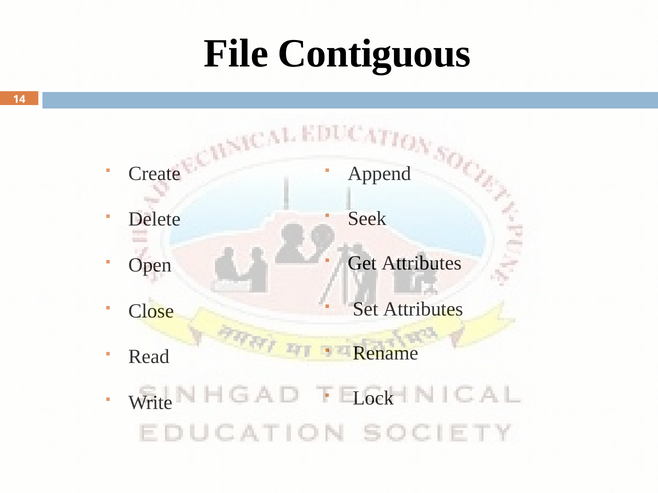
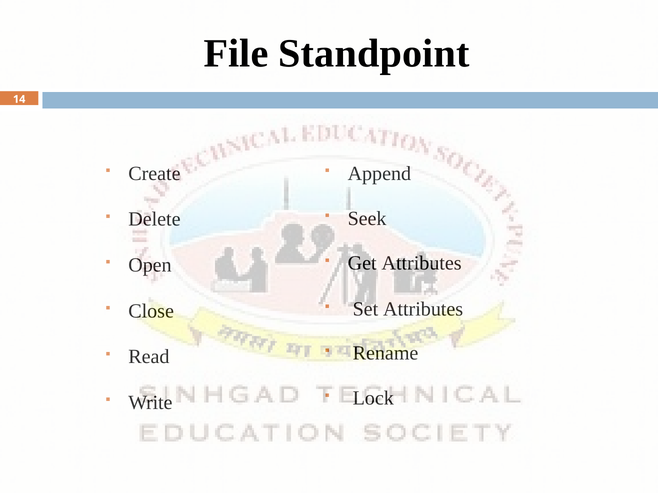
Contiguous: Contiguous -> Standpoint (374, 53)
